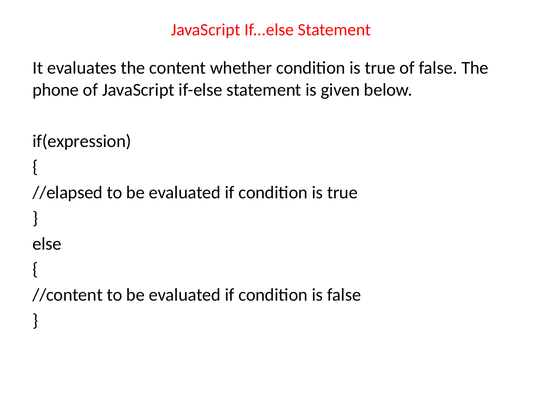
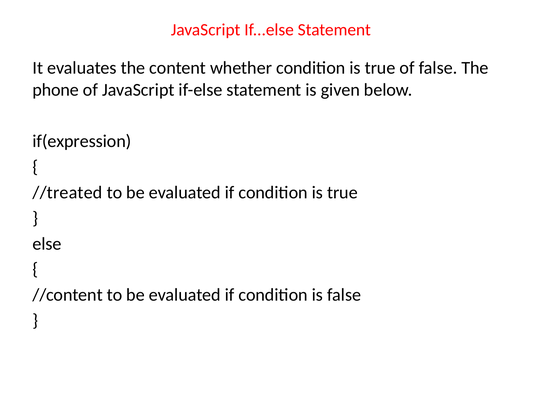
//elapsed: //elapsed -> //treated (68, 193)
